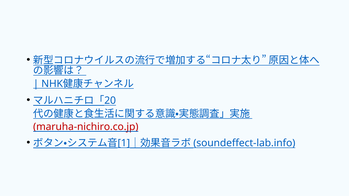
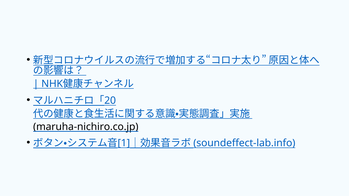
maruha-nichiro.co.jp colour: red -> black (86, 127)
